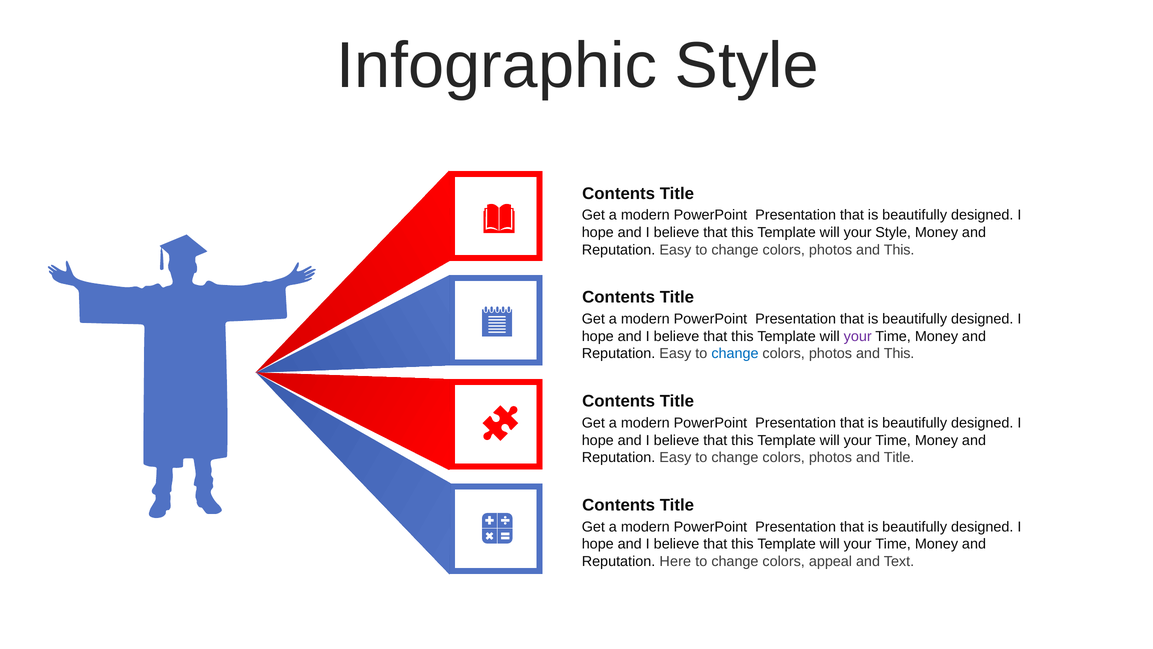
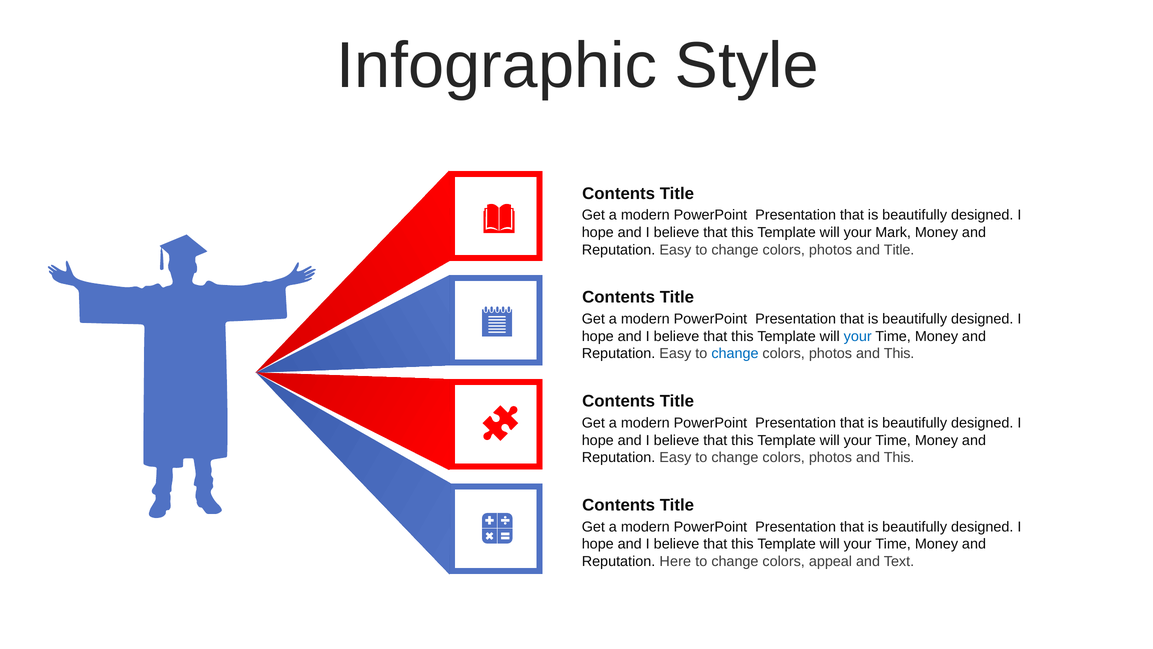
your Style: Style -> Mark (893, 232)
This: This -> Title (899, 250)
your colour: purple -> blue (858, 336)
Title: Title -> This (899, 457)
